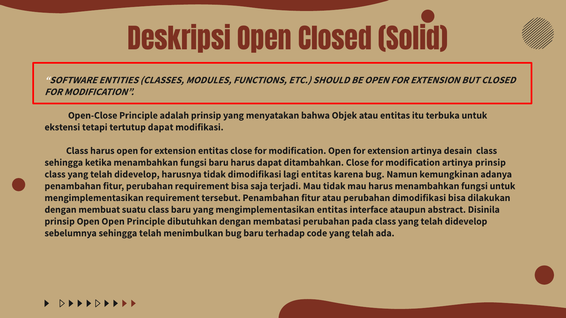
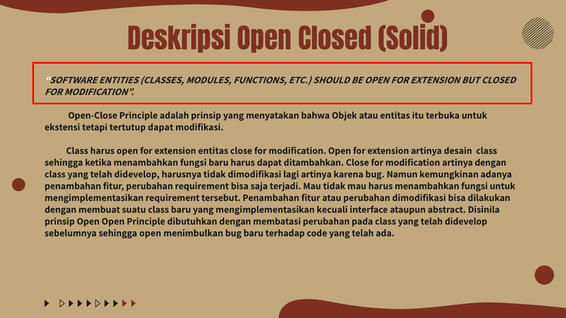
artinya prinsip: prinsip -> dengan (490, 163)
lagi entitas: entitas -> artinya (316, 174)
mengimplementasikan entitas: entitas -> kecuali (332, 210)
sehingga telah: telah -> open (150, 233)
